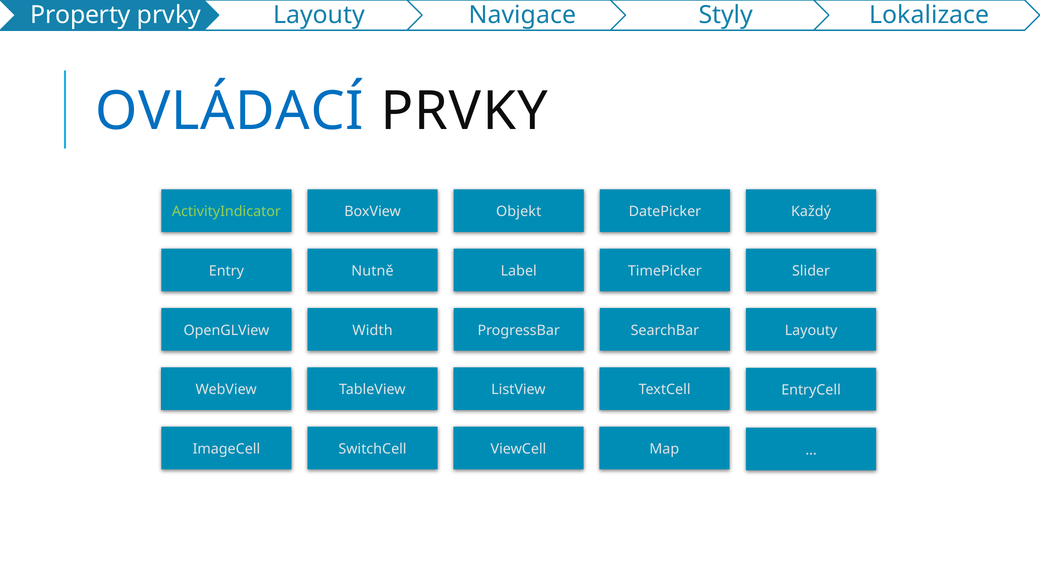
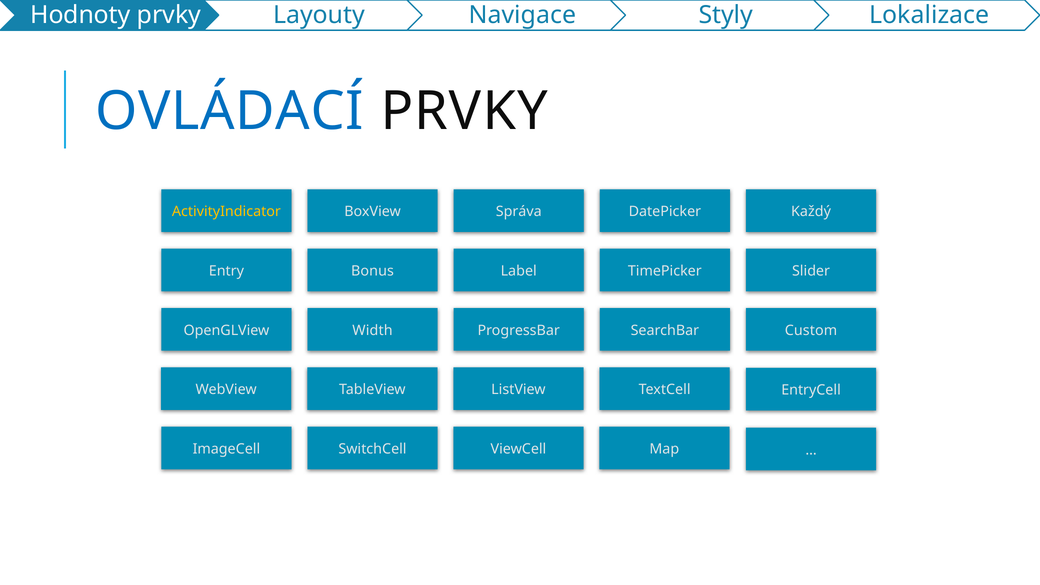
Property: Property -> Hodnoty (80, 15)
ActivityIndicator colour: light green -> yellow (226, 212)
Objekt: Objekt -> Správa (519, 212)
Nutně: Nutně -> Bonus (372, 271)
Layouty: Layouty -> Custom (811, 330)
